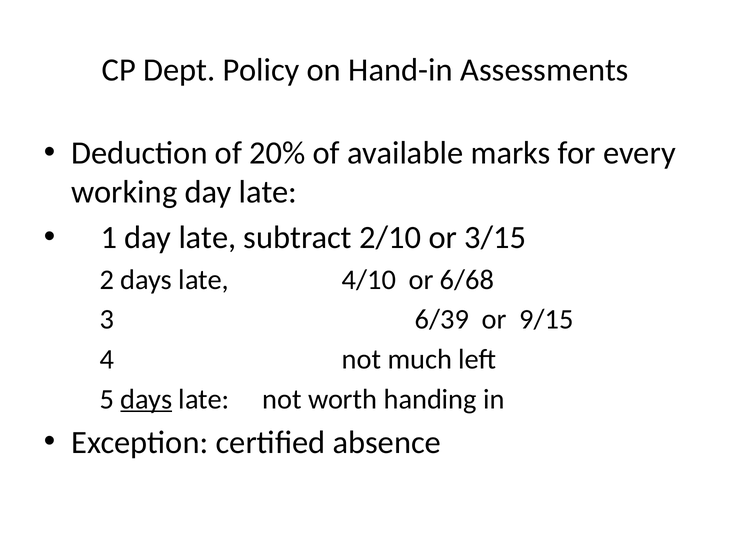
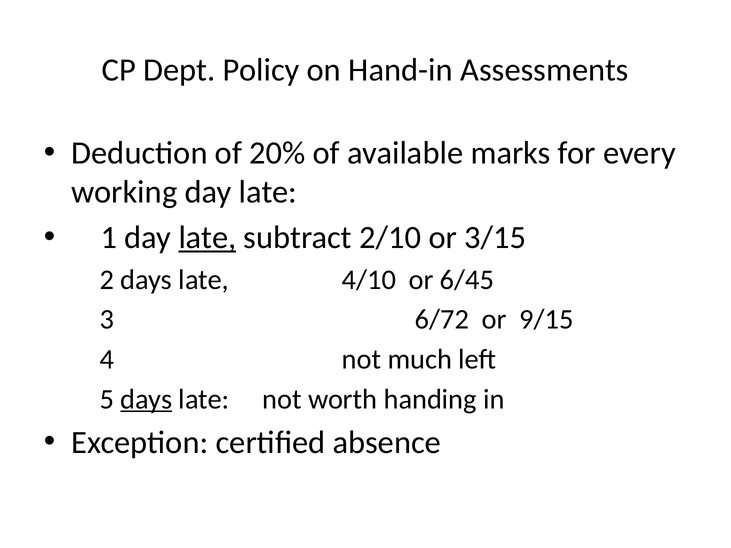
late underline: none -> present (207, 238)
6/68: 6/68 -> 6/45 (467, 280)
6/39: 6/39 -> 6/72 (442, 320)
